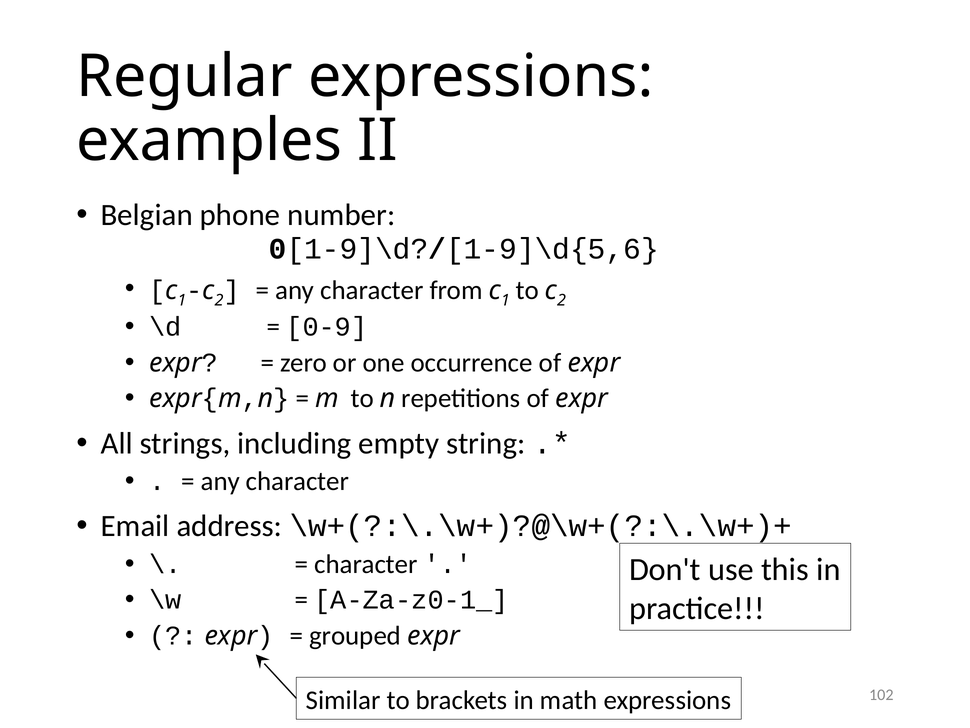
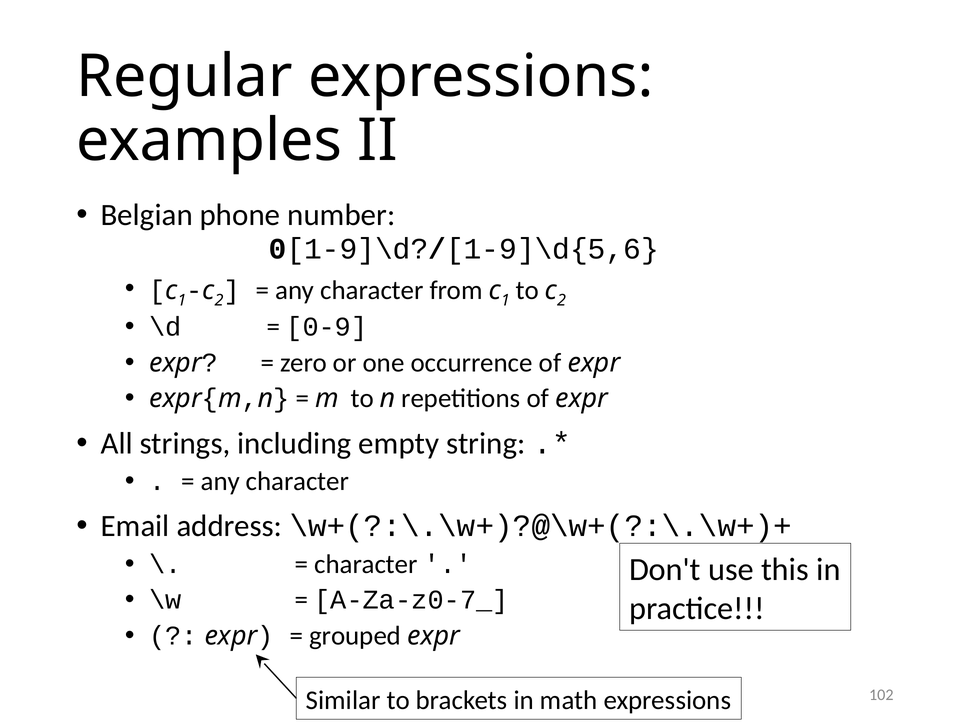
A-Za-z0-1_: A-Za-z0-1_ -> A-Za-z0-7_ (411, 600)
